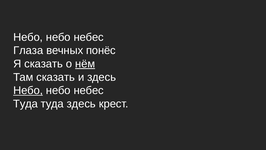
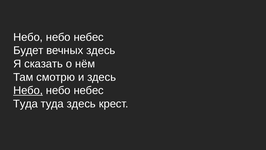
Глаза: Глаза -> Будет (28, 50)
вечных понёс: понёс -> здесь (101, 50)
нём underline: present -> none (85, 64)
Там сказать: сказать -> смотрю (56, 77)
